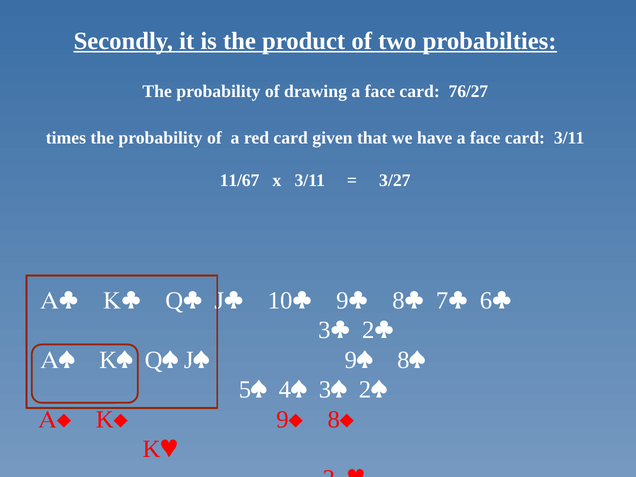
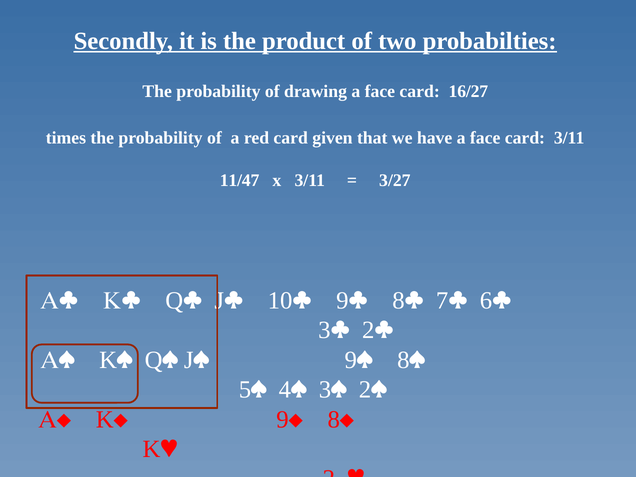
76/27: 76/27 -> 16/27 (468, 91)
11/67: 11/67 -> 11/47 (240, 180)
